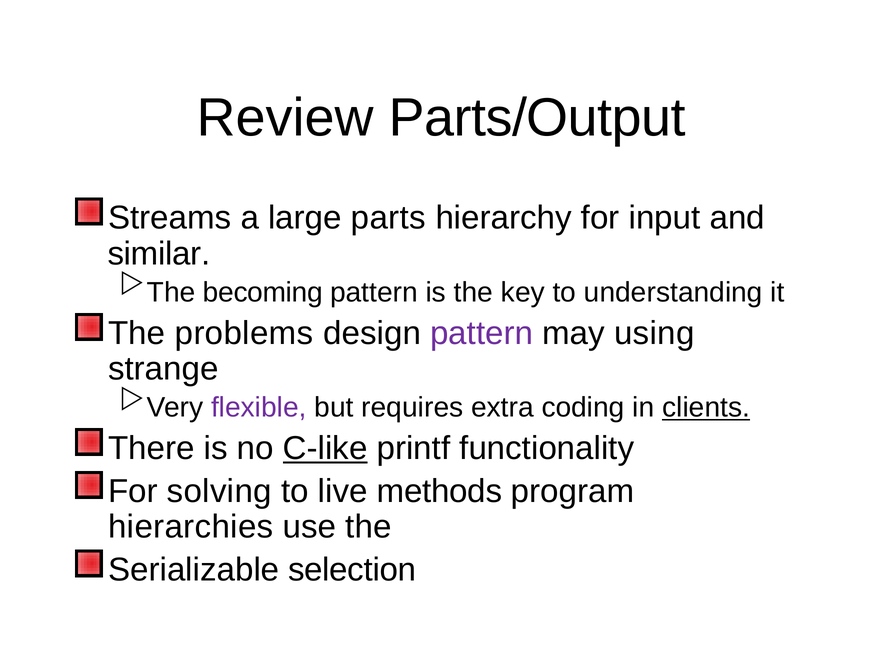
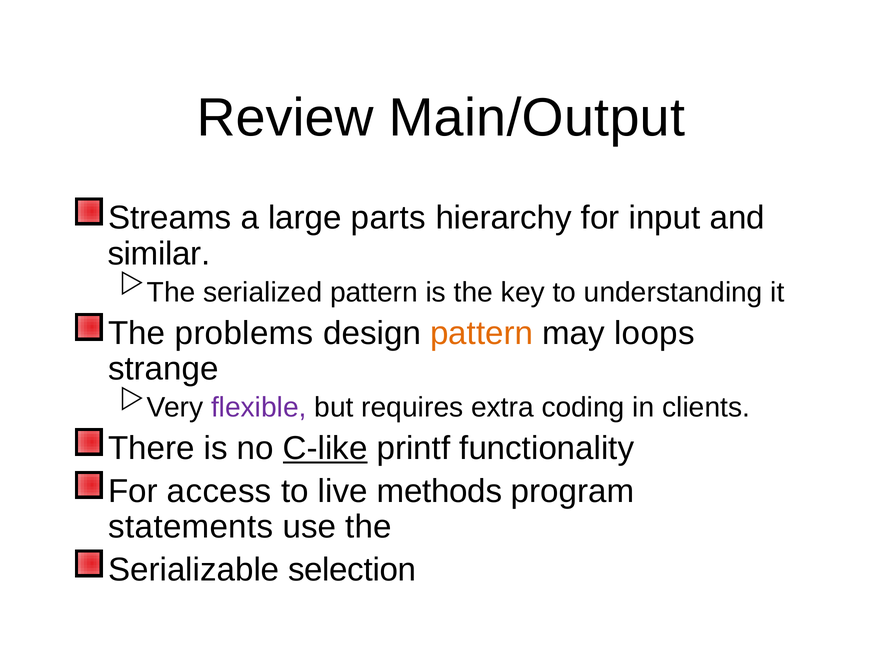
Parts/Output: Parts/Output -> Main/Output (537, 118)
becoming: becoming -> serialized (263, 292)
pattern colour: purple -> orange (482, 333)
using: using -> loops (654, 333)
clients underline: present -> none (706, 408)
solving: solving -> access (219, 491)
hierarchies: hierarchies -> statements (191, 527)
